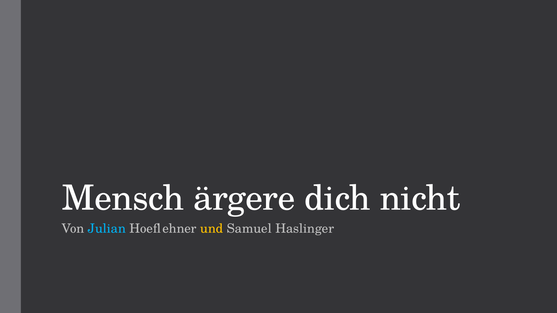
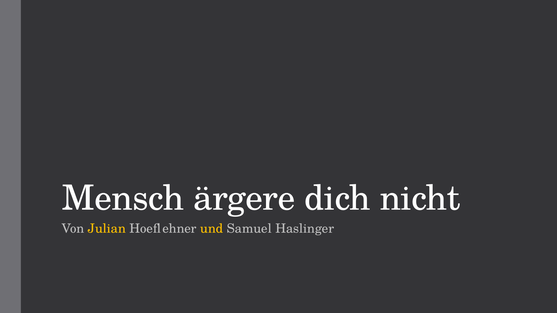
Julian colour: light blue -> yellow (107, 229)
